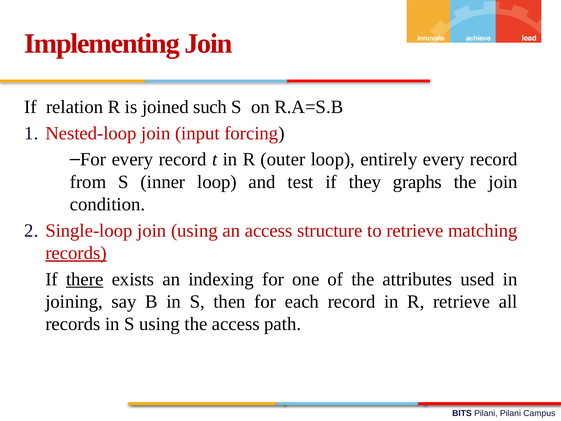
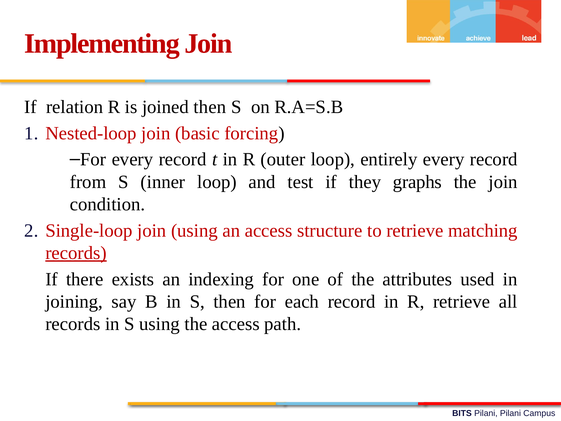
joined such: such -> then (210, 107)
input: input -> basic (197, 133)
there underline: present -> none (85, 279)
